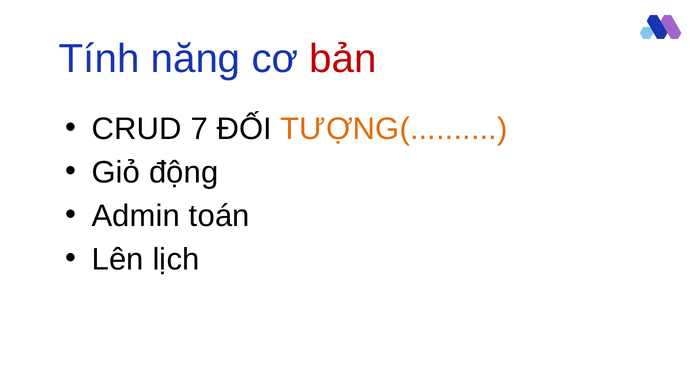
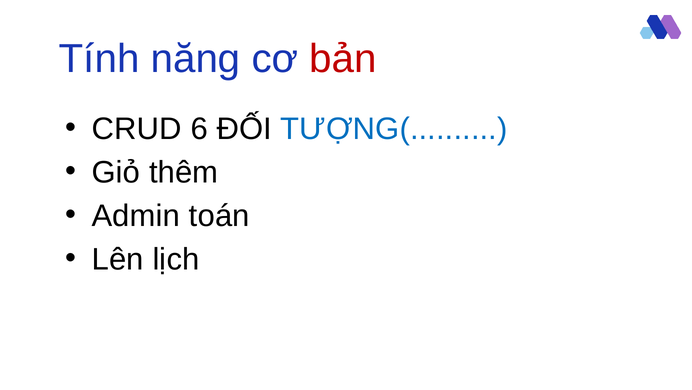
7: 7 -> 6 (199, 128)
TƯỢNG( colour: orange -> blue (394, 128)
động: động -> thêm (184, 172)
